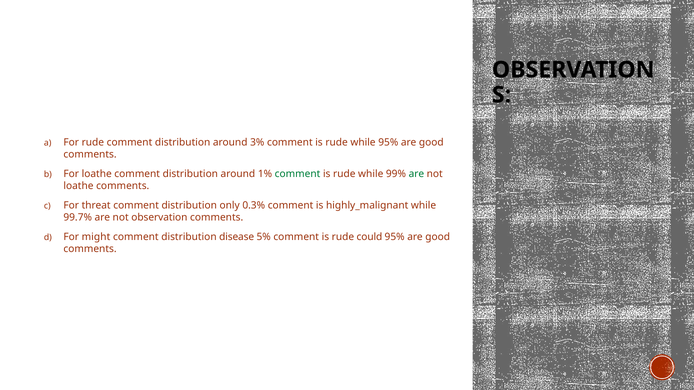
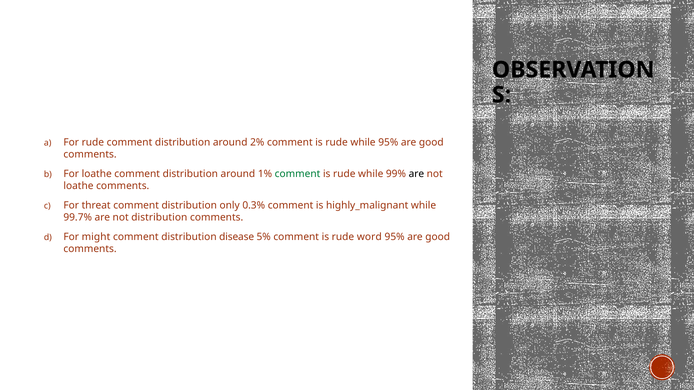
3%: 3% -> 2% (257, 142)
are colour: green -> black (416, 174)
not observation: observation -> distribution (159, 218)
could: could -> word (369, 237)
